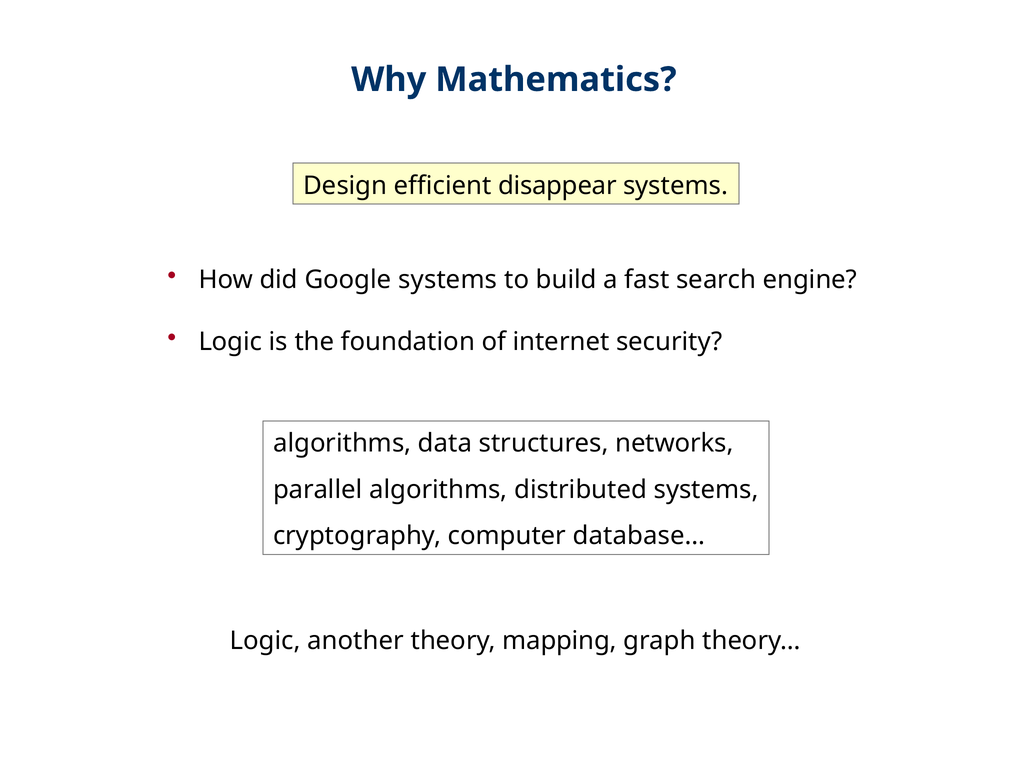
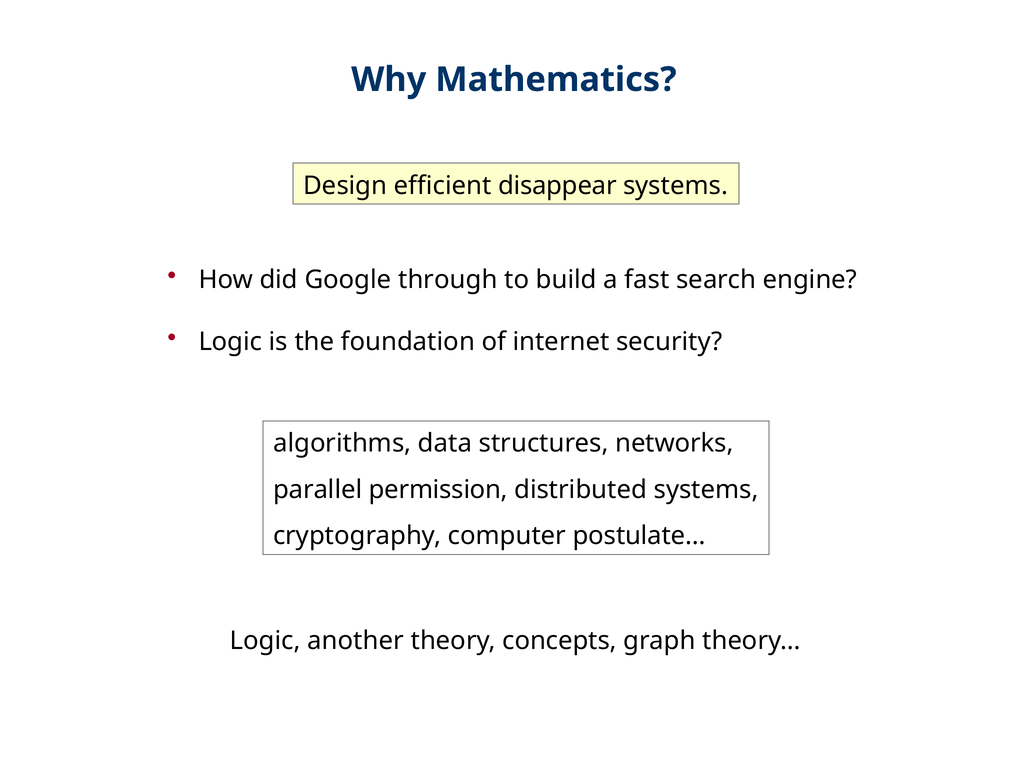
Google systems: systems -> through (448, 280)
parallel algorithms: algorithms -> permission (438, 490)
database…: database… -> postulate… (639, 536)
mapping: mapping -> concepts (560, 641)
